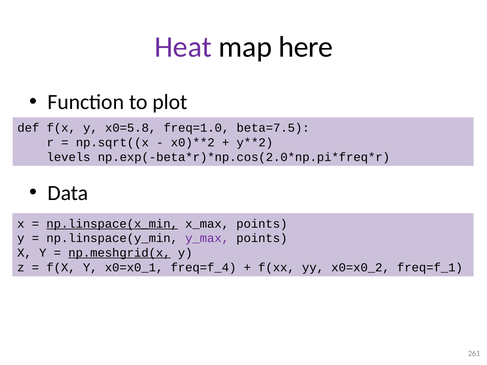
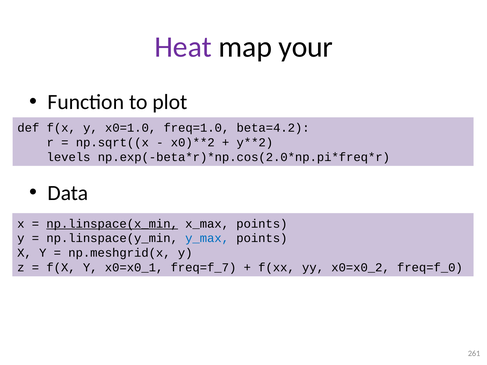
here: here -> your (306, 47)
x0=5.8: x0=5.8 -> x0=1.0 (131, 128)
beta=7.5: beta=7.5 -> beta=4.2 (273, 128)
y_max colour: purple -> blue (207, 238)
np.meshgrid(x underline: present -> none (119, 253)
freq=f_4: freq=f_4 -> freq=f_7 (203, 268)
freq=f_1: freq=f_1 -> freq=f_0 (430, 268)
